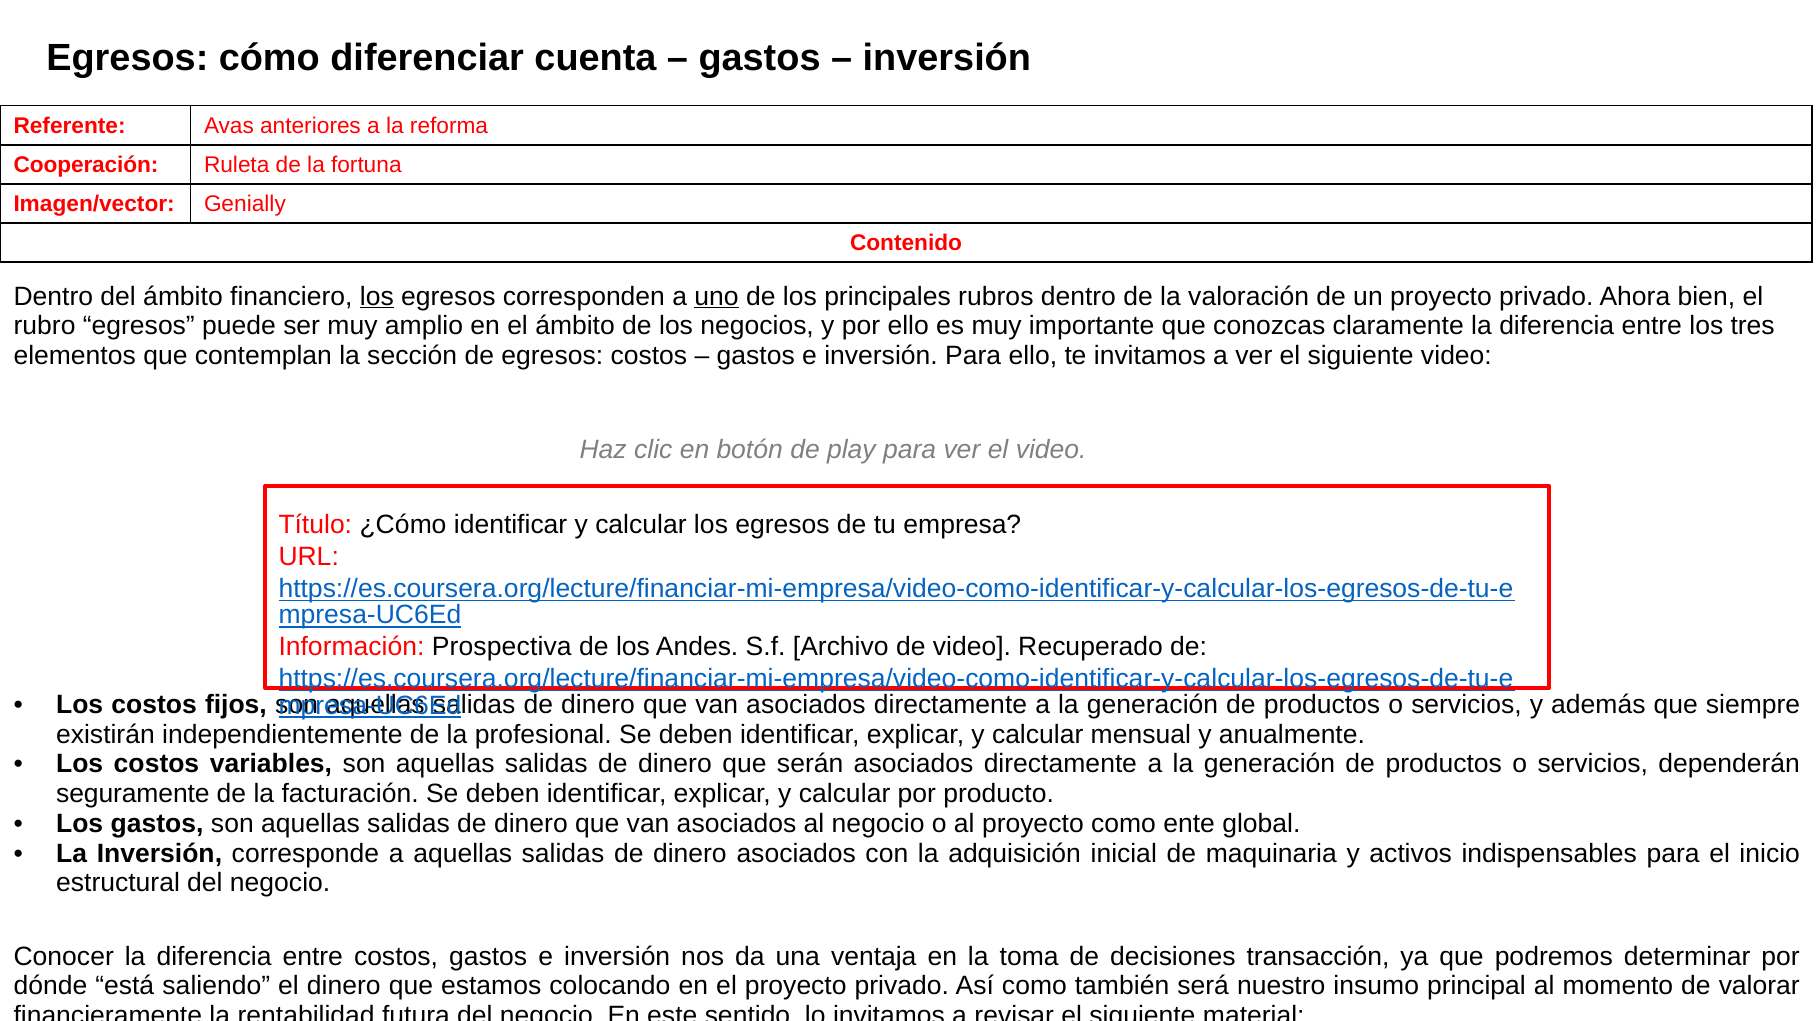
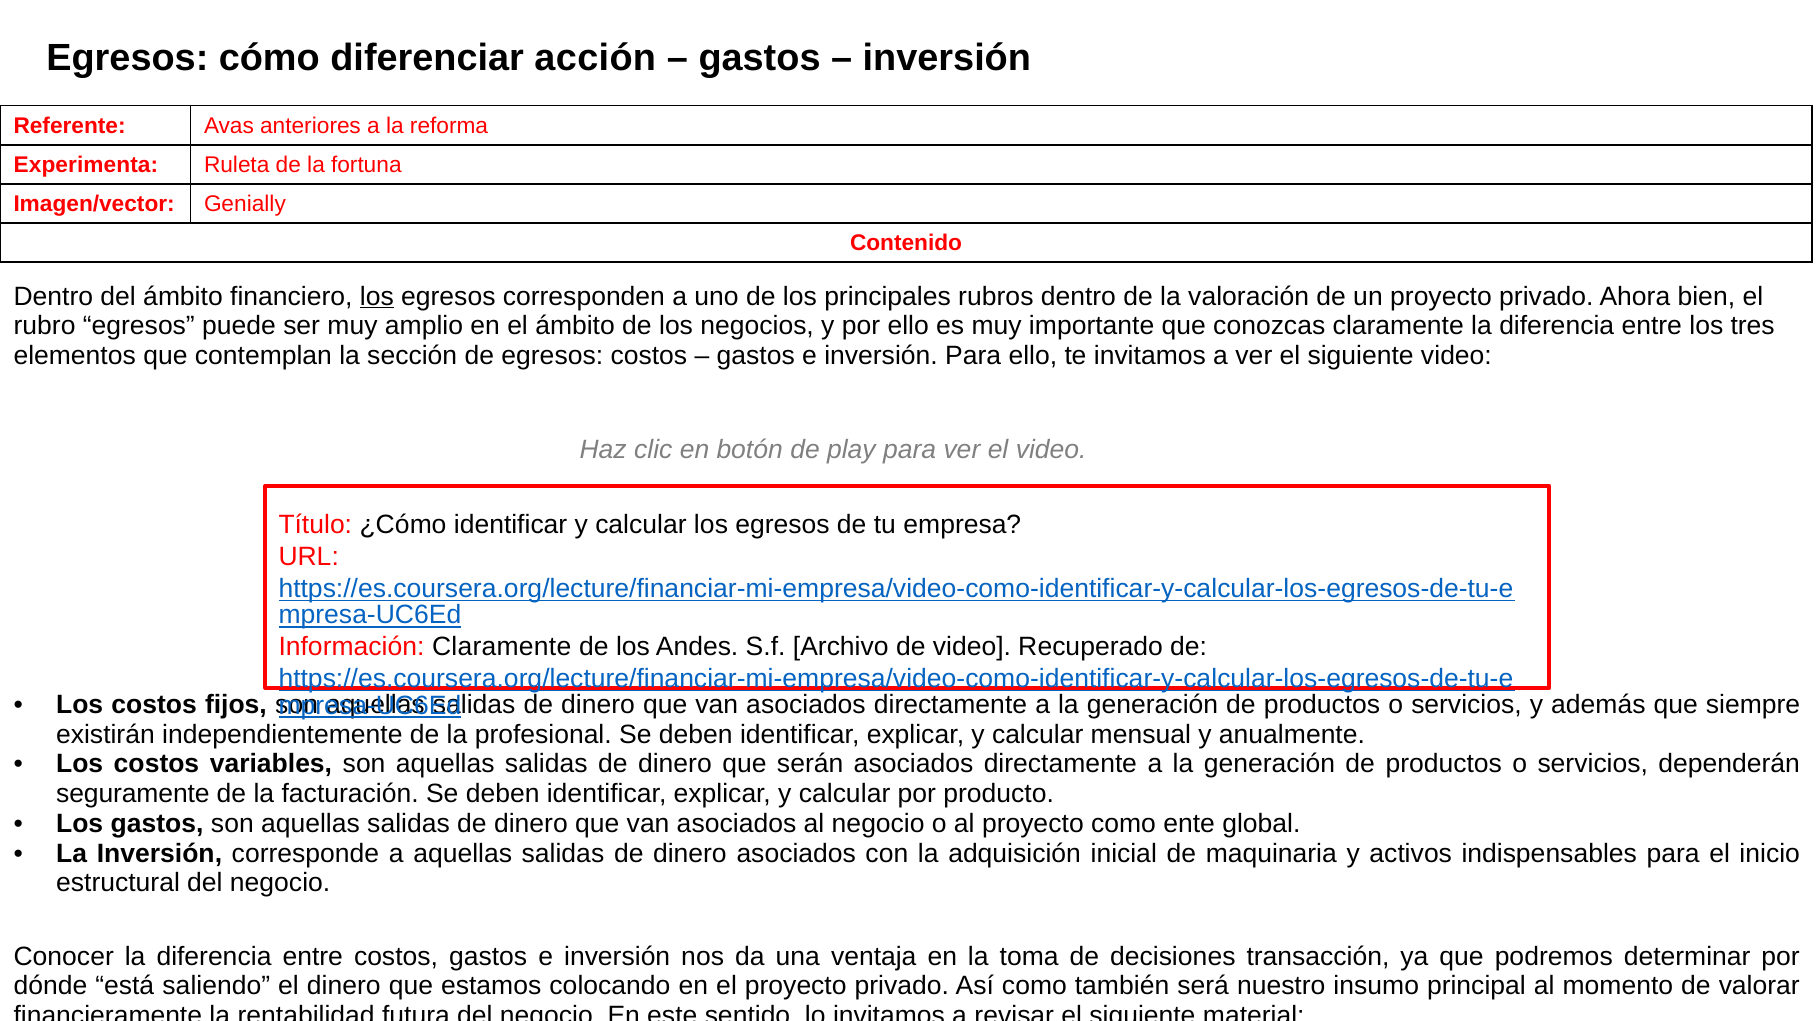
cuenta: cuenta -> acción (595, 58)
Cooperación: Cooperación -> Experimenta (86, 165)
uno underline: present -> none (716, 296)
Información Prospectiva: Prospectiva -> Claramente (502, 647)
